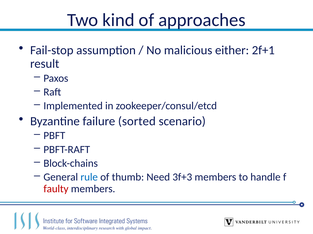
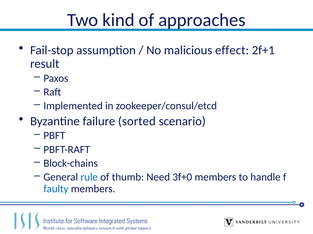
either: either -> effect (232, 50)
3f+3: 3f+3 -> 3f+0 (182, 178)
faulty colour: red -> blue (56, 189)
